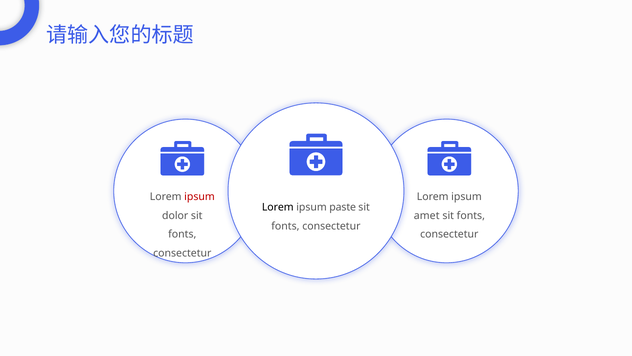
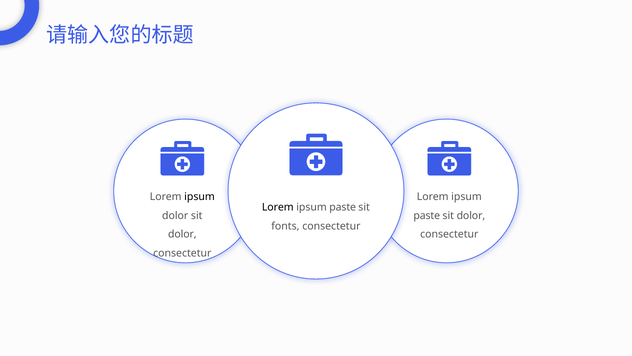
ipsum colour: red -> black (200, 196)
amet: amet -> paste (427, 215)
fonts: fonts -> dolor (471, 215)
fonts: fonts -> dolor (182, 234)
